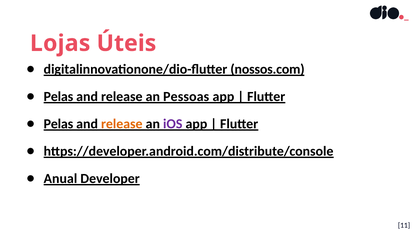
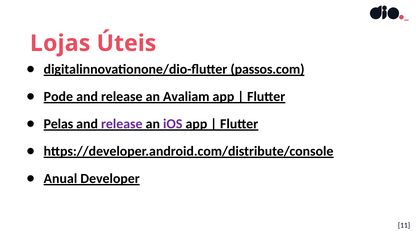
nossos.com: nossos.com -> passos.com (267, 69)
Pelas: Pelas -> Pode (58, 97)
Pessoas: Pessoas -> Avaliam (186, 97)
release colour: orange -> purple (122, 124)
